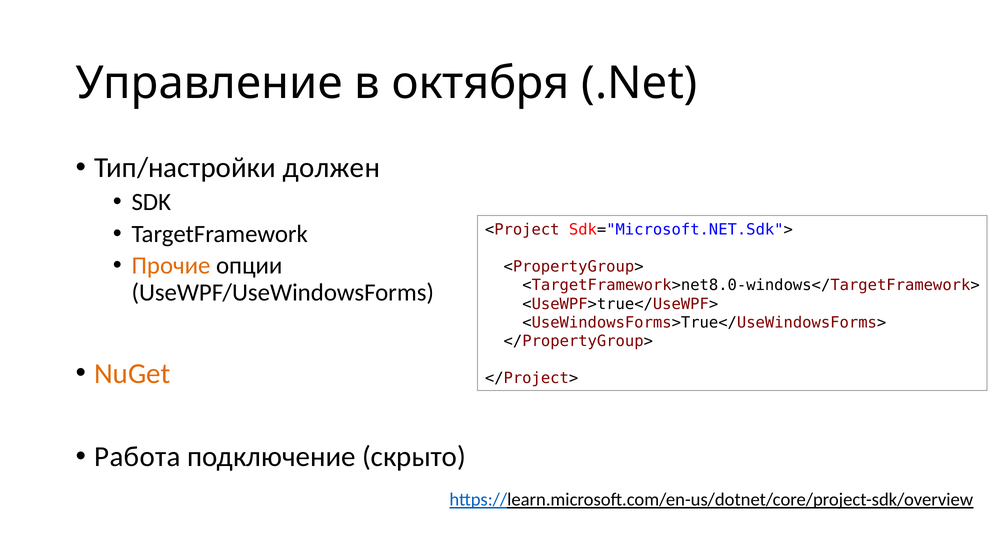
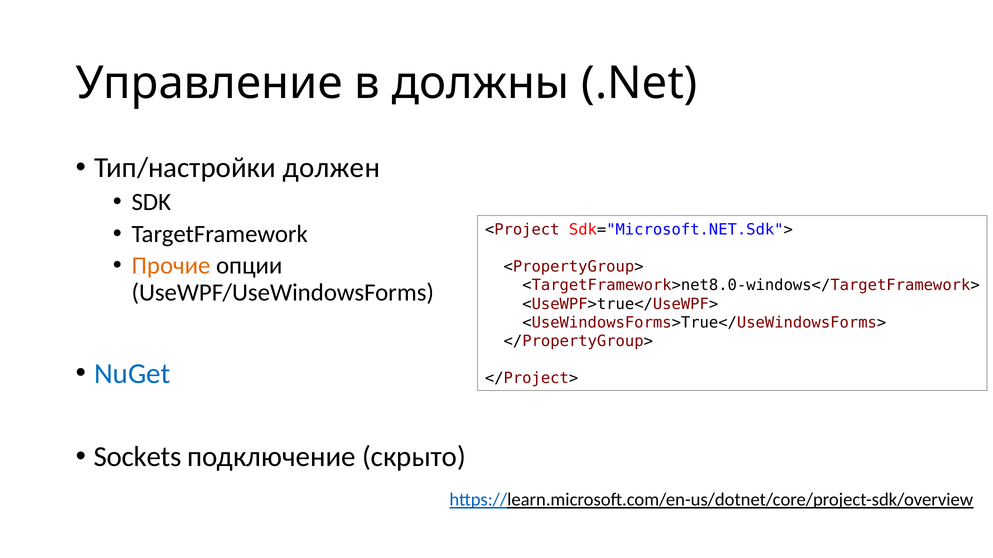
октября: октября -> должны (481, 83)
NuGet colour: orange -> blue (132, 374)
Работа: Работа -> Sockets (138, 457)
